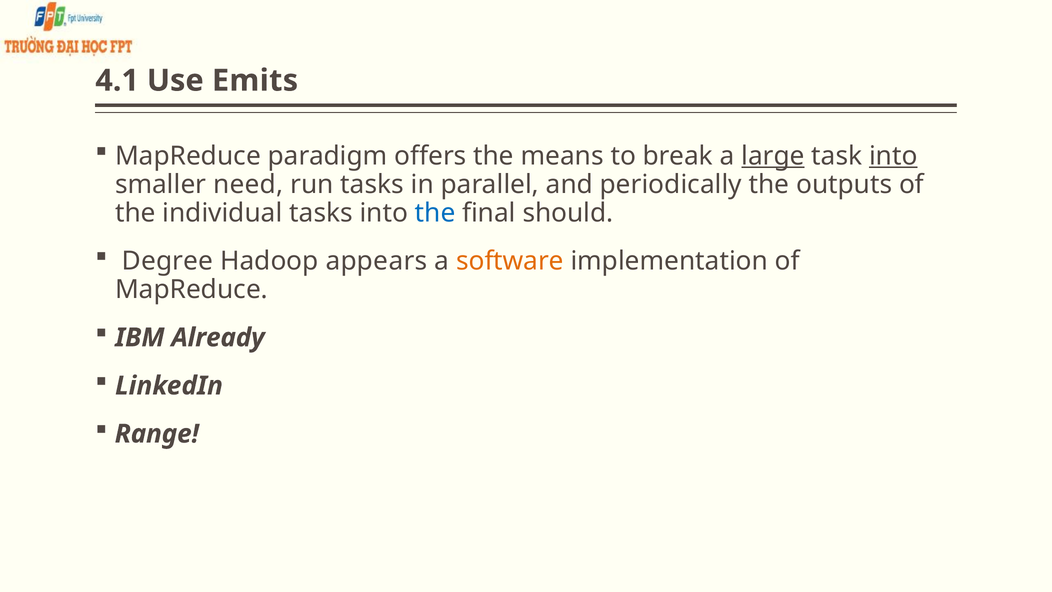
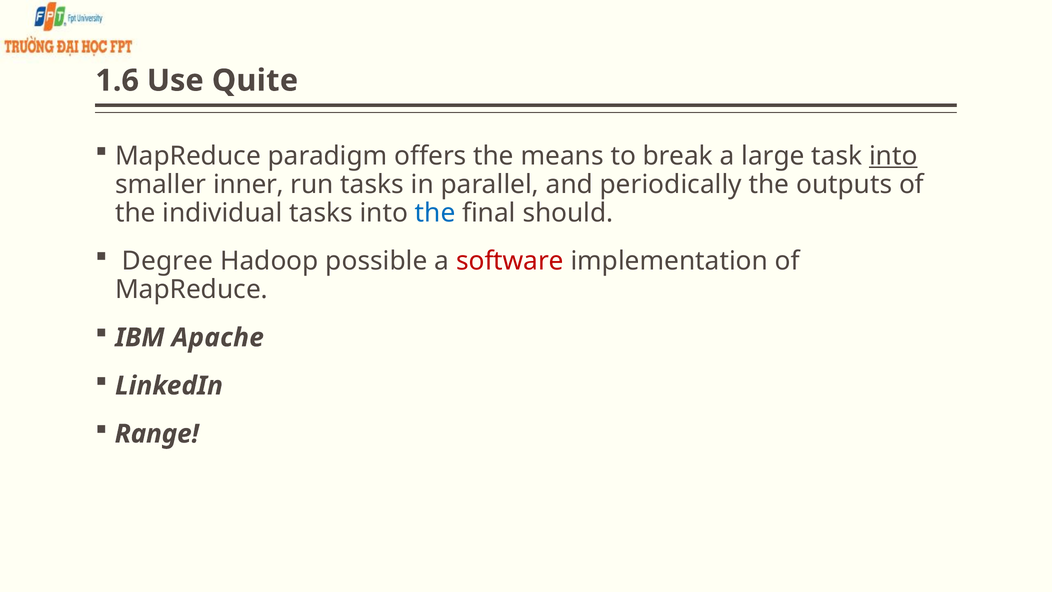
4.1: 4.1 -> 1.6 (117, 81)
Emits: Emits -> Quite (255, 81)
large underline: present -> none (773, 156)
need: need -> inner (248, 184)
appears: appears -> possible (377, 261)
software colour: orange -> red (510, 261)
Already: Already -> Apache (218, 337)
